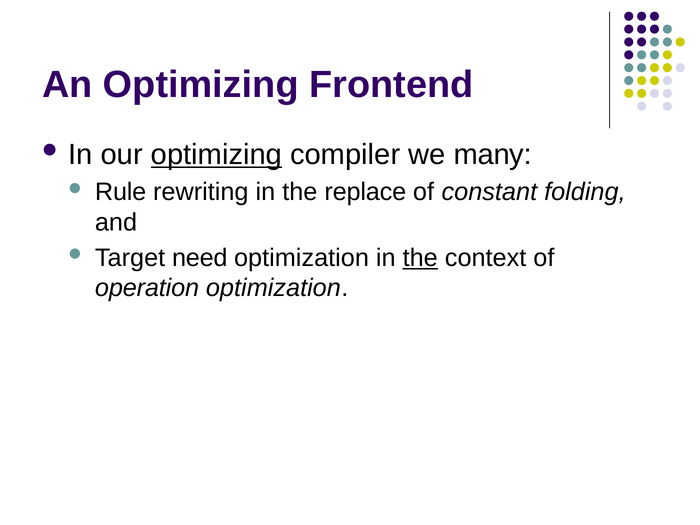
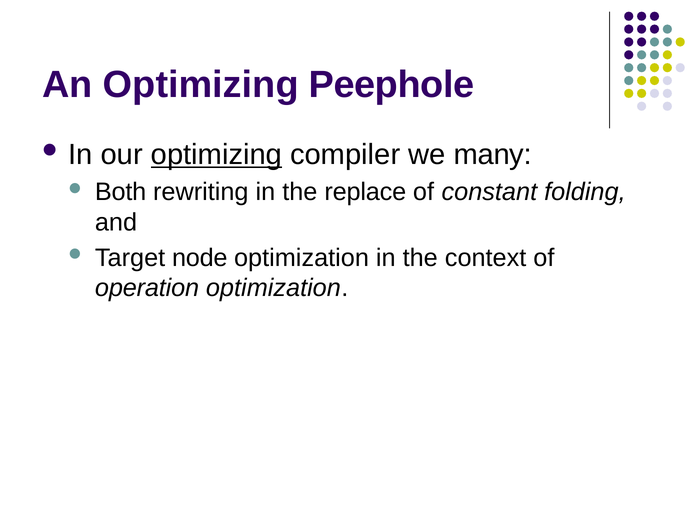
Frontend: Frontend -> Peephole (392, 85)
Rule: Rule -> Both (121, 192)
need: need -> node (200, 258)
the underline: present -> none (420, 258)
